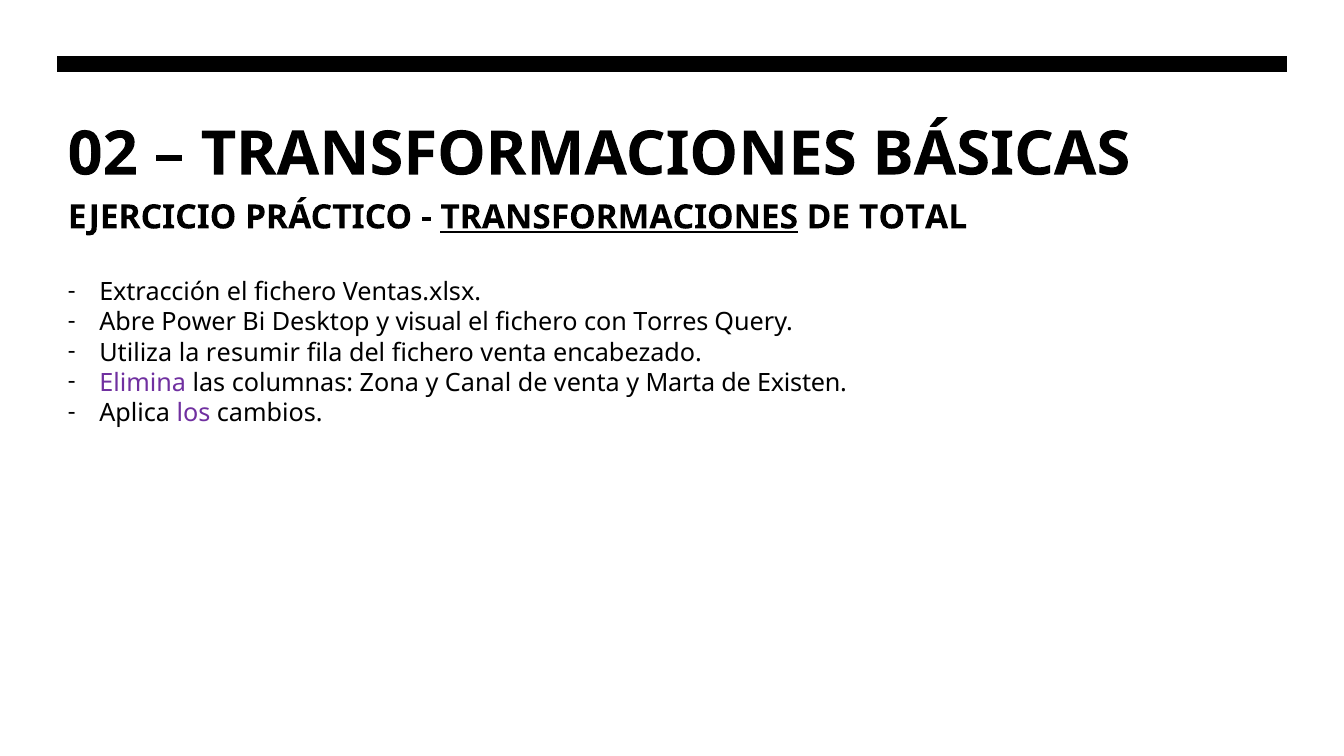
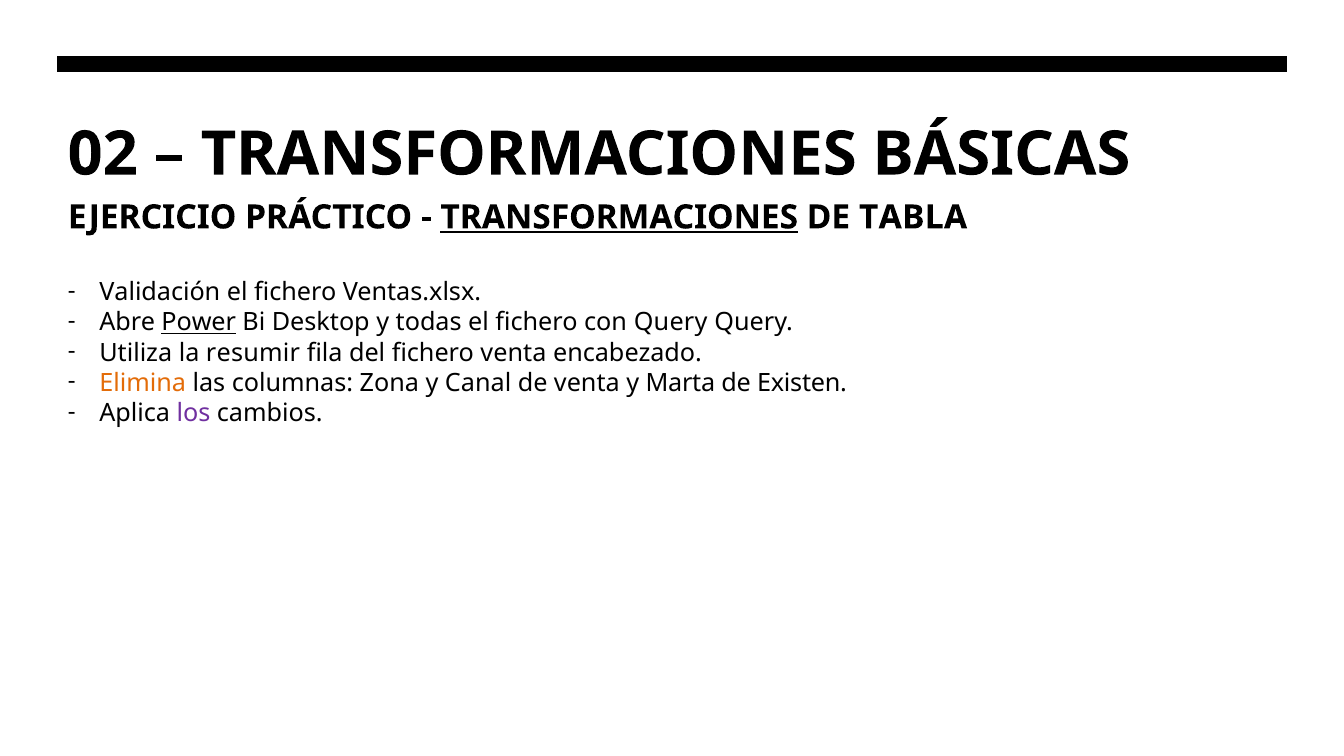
TOTAL: TOTAL -> TABLA (913, 217)
Extracción: Extracción -> Validación (160, 292)
Power underline: none -> present (199, 323)
visual: visual -> todas (429, 323)
con Torres: Torres -> Query (671, 323)
Elimina colour: purple -> orange (143, 383)
